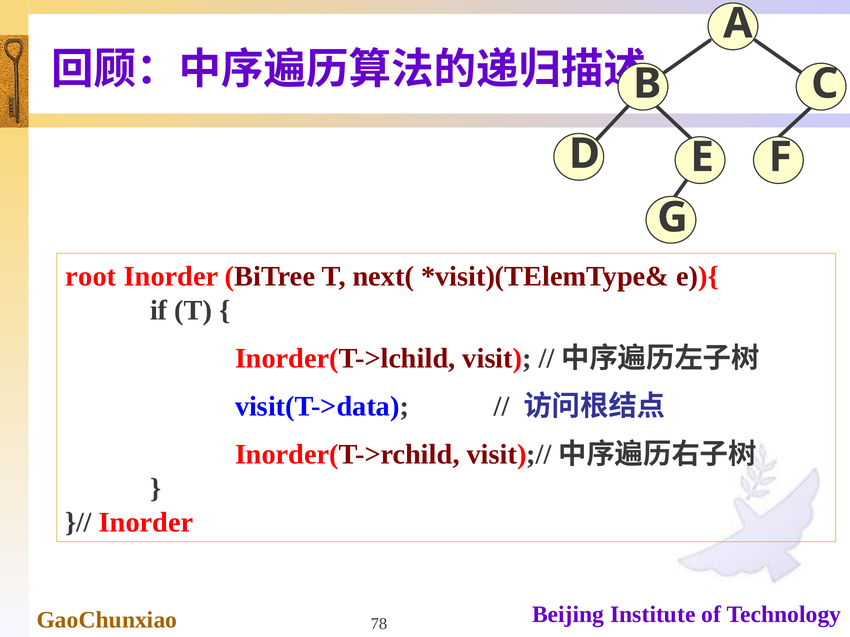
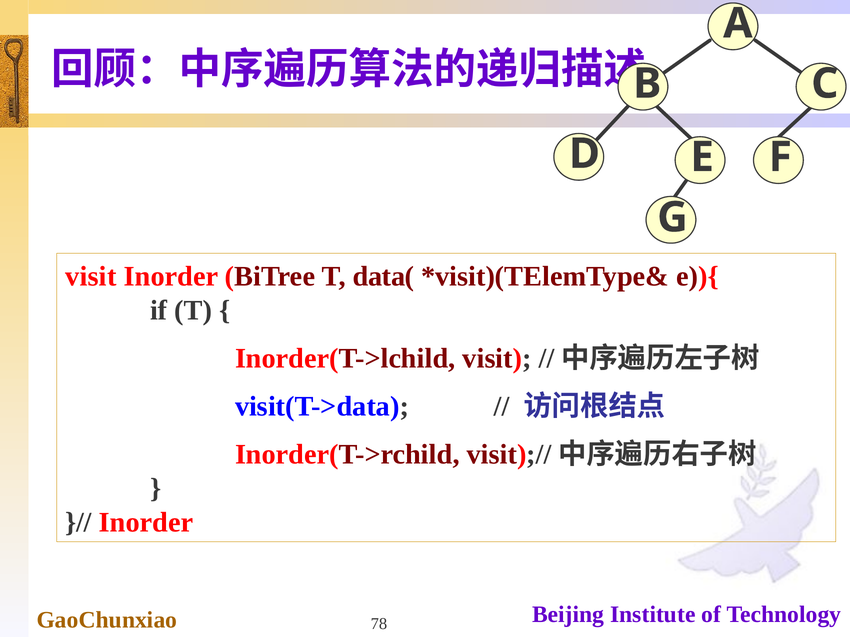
root: root -> visit (91, 277)
next(: next( -> data( (383, 277)
